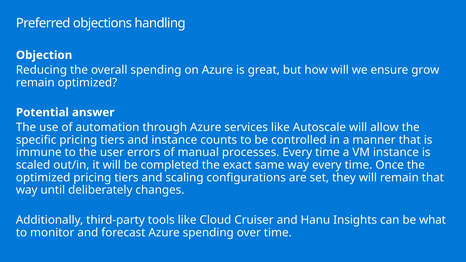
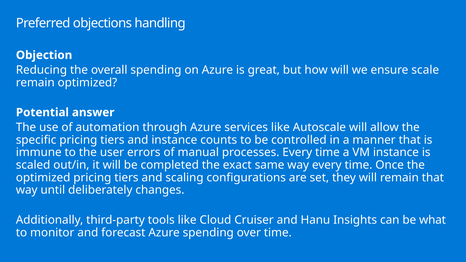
grow: grow -> scale (425, 70)
